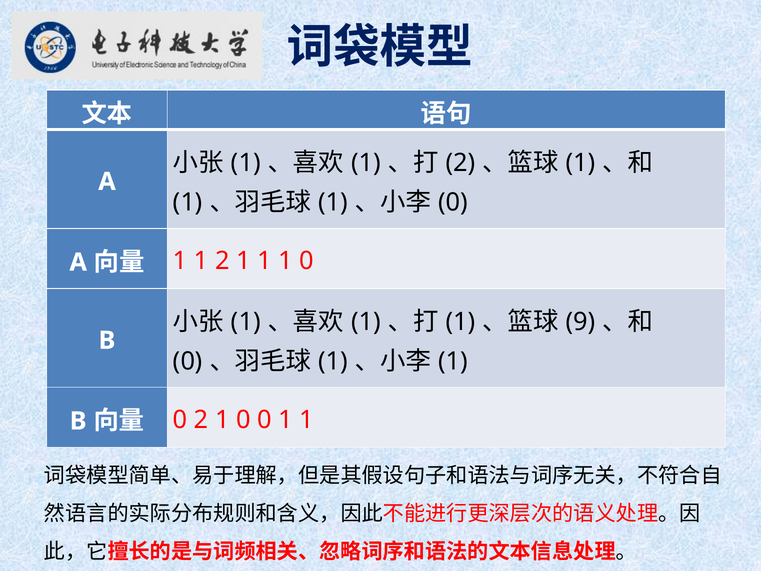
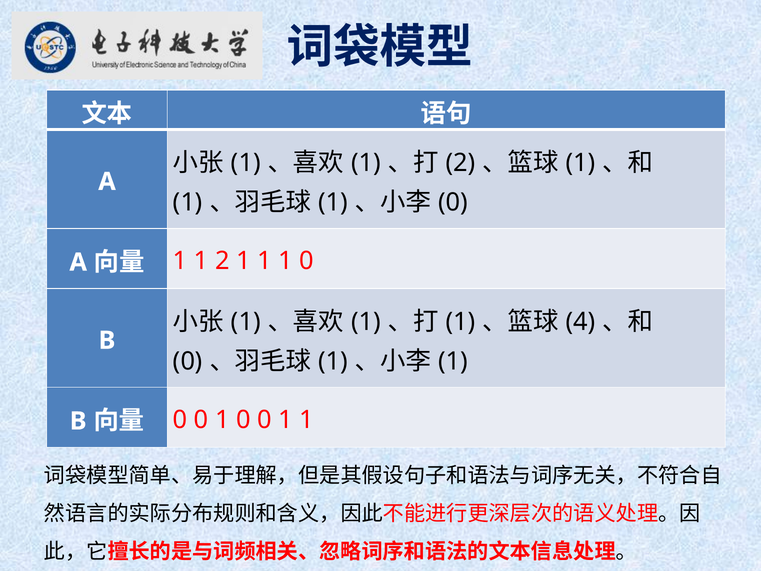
9: 9 -> 4 (581, 322)
2: 2 -> 0 (201, 420)
